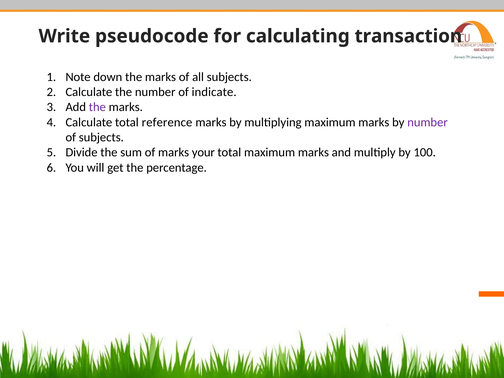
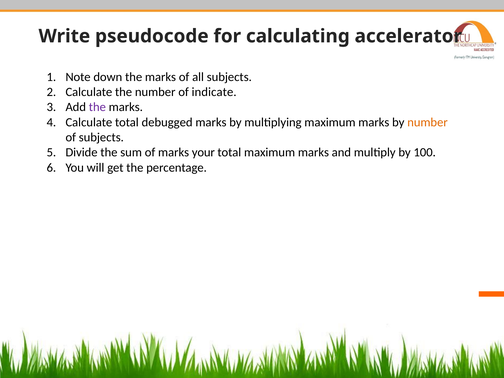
transaction: transaction -> accelerator (408, 36)
reference: reference -> debugged (167, 122)
number colour: purple -> orange (427, 122)
